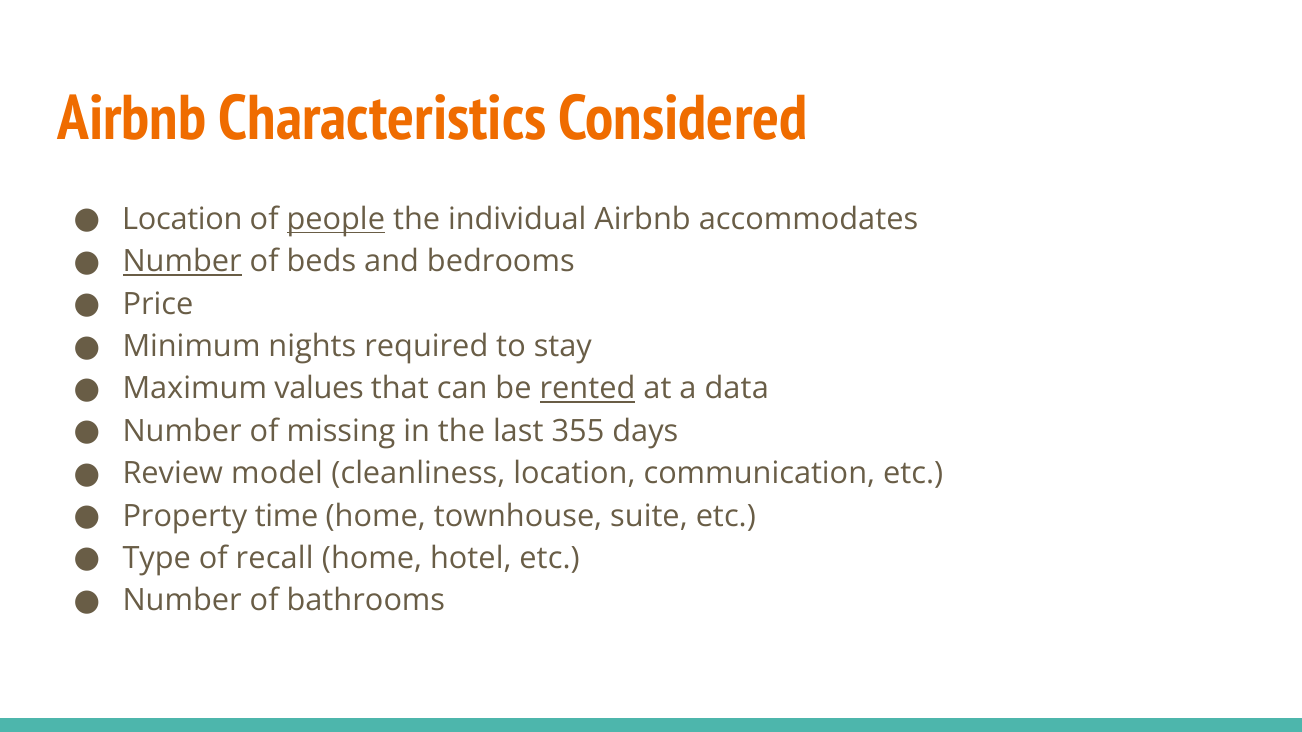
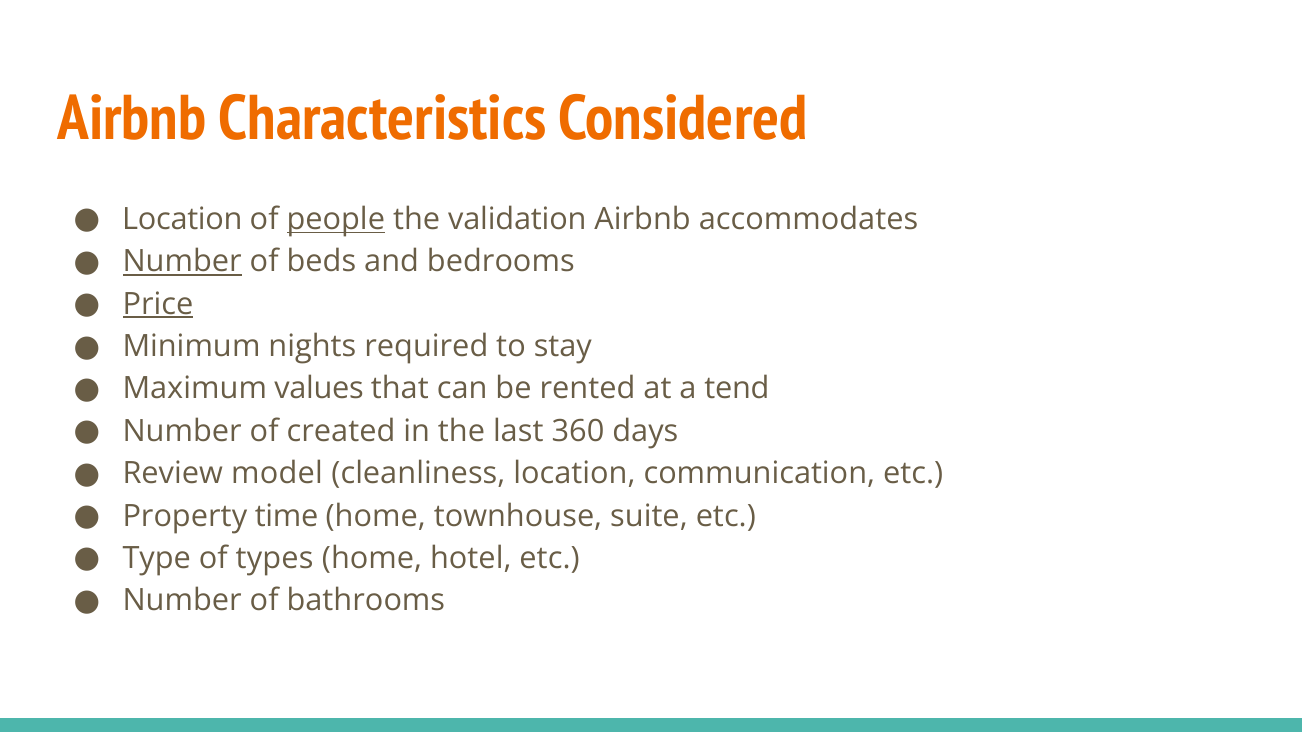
individual: individual -> validation (517, 219)
Price underline: none -> present (158, 304)
rented underline: present -> none (587, 389)
data: data -> tend (737, 389)
missing: missing -> created (341, 431)
355: 355 -> 360 (578, 431)
recall: recall -> types (275, 559)
